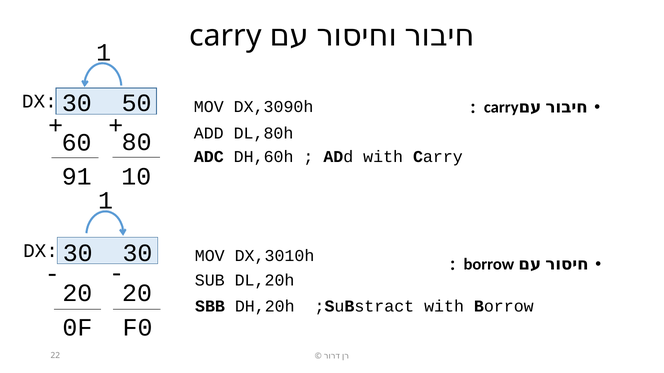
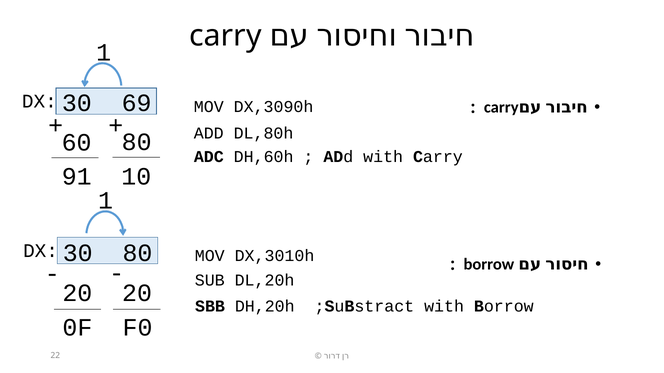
50: 50 -> 69 (137, 103)
30 30: 30 -> 80 (137, 254)
